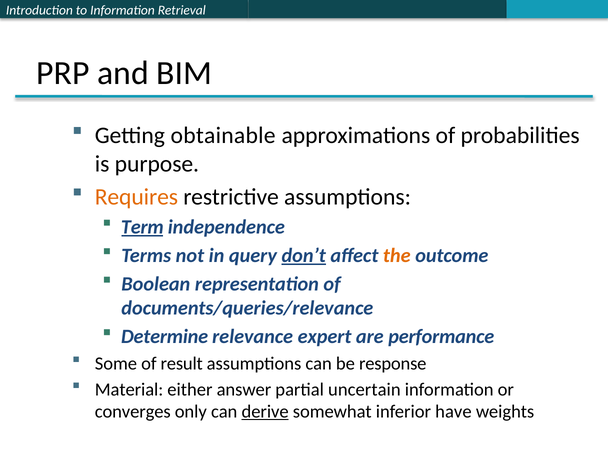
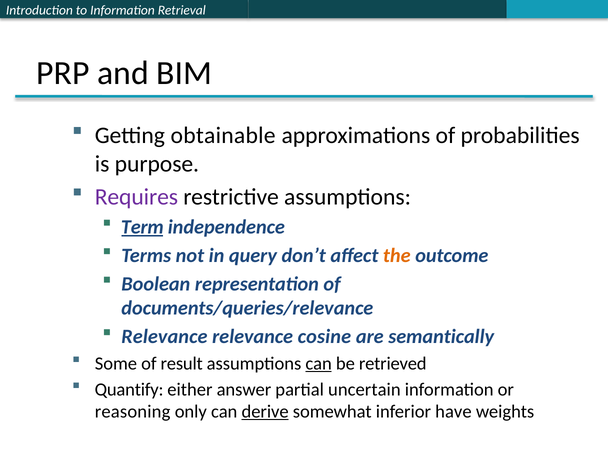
Requires colour: orange -> purple (136, 197)
don’t underline: present -> none (304, 255)
Determine: Determine -> Relevance (164, 337)
expert: expert -> cosine (324, 337)
performance: performance -> semantically (441, 337)
can underline: none -> present (319, 363)
response: response -> retrieved (393, 363)
Material: Material -> Quantify (129, 389)
converges: converges -> reasoning (133, 412)
